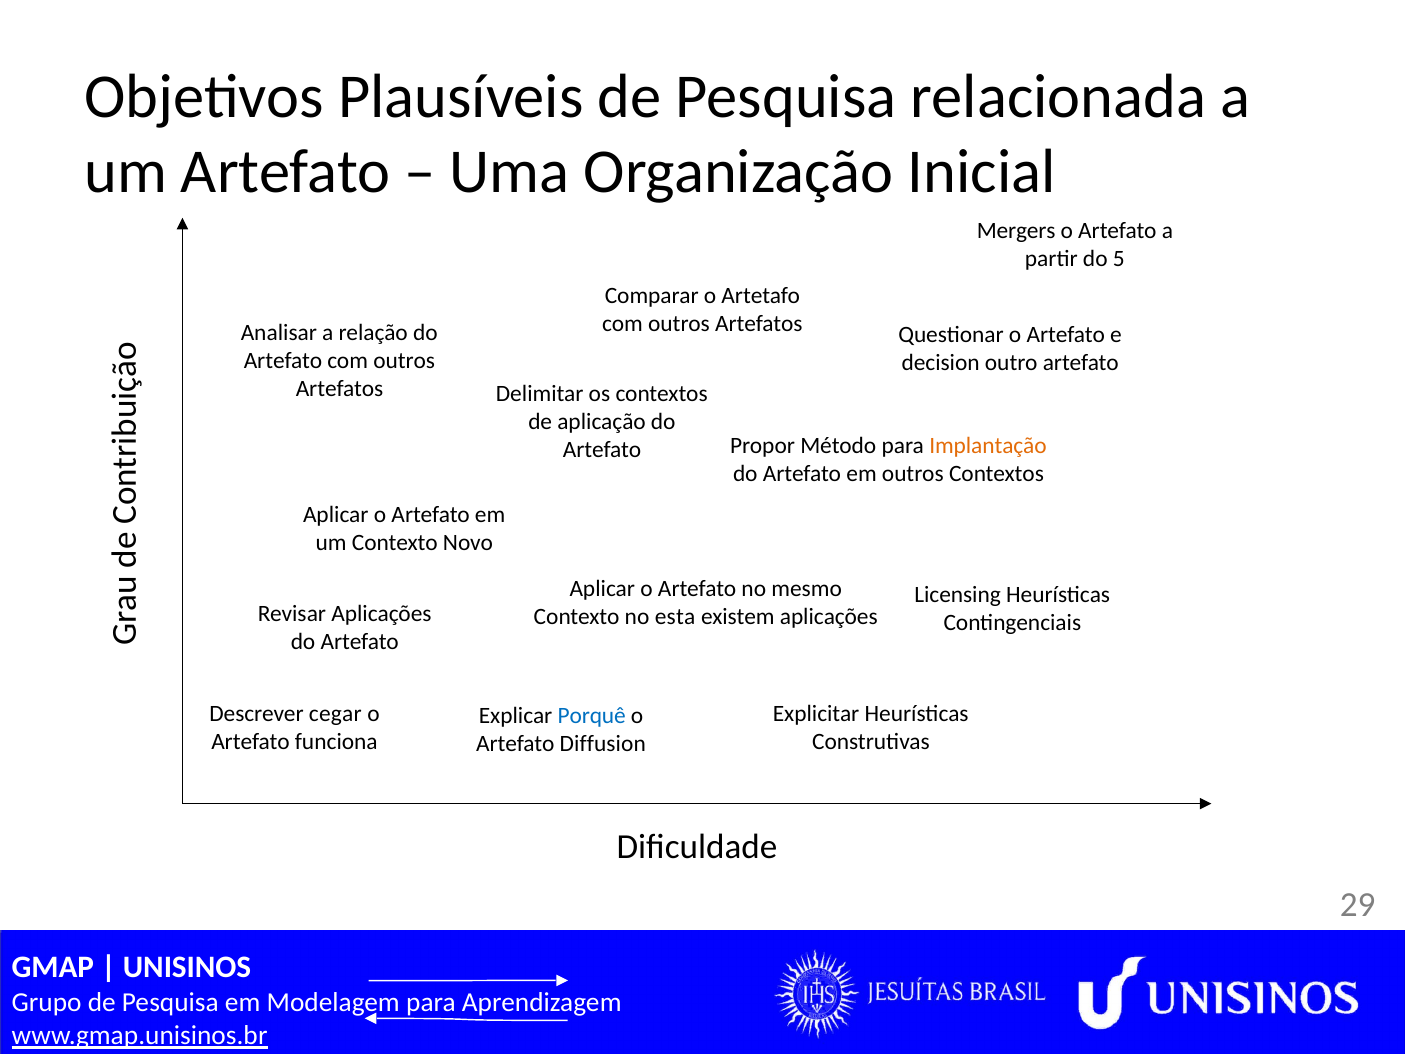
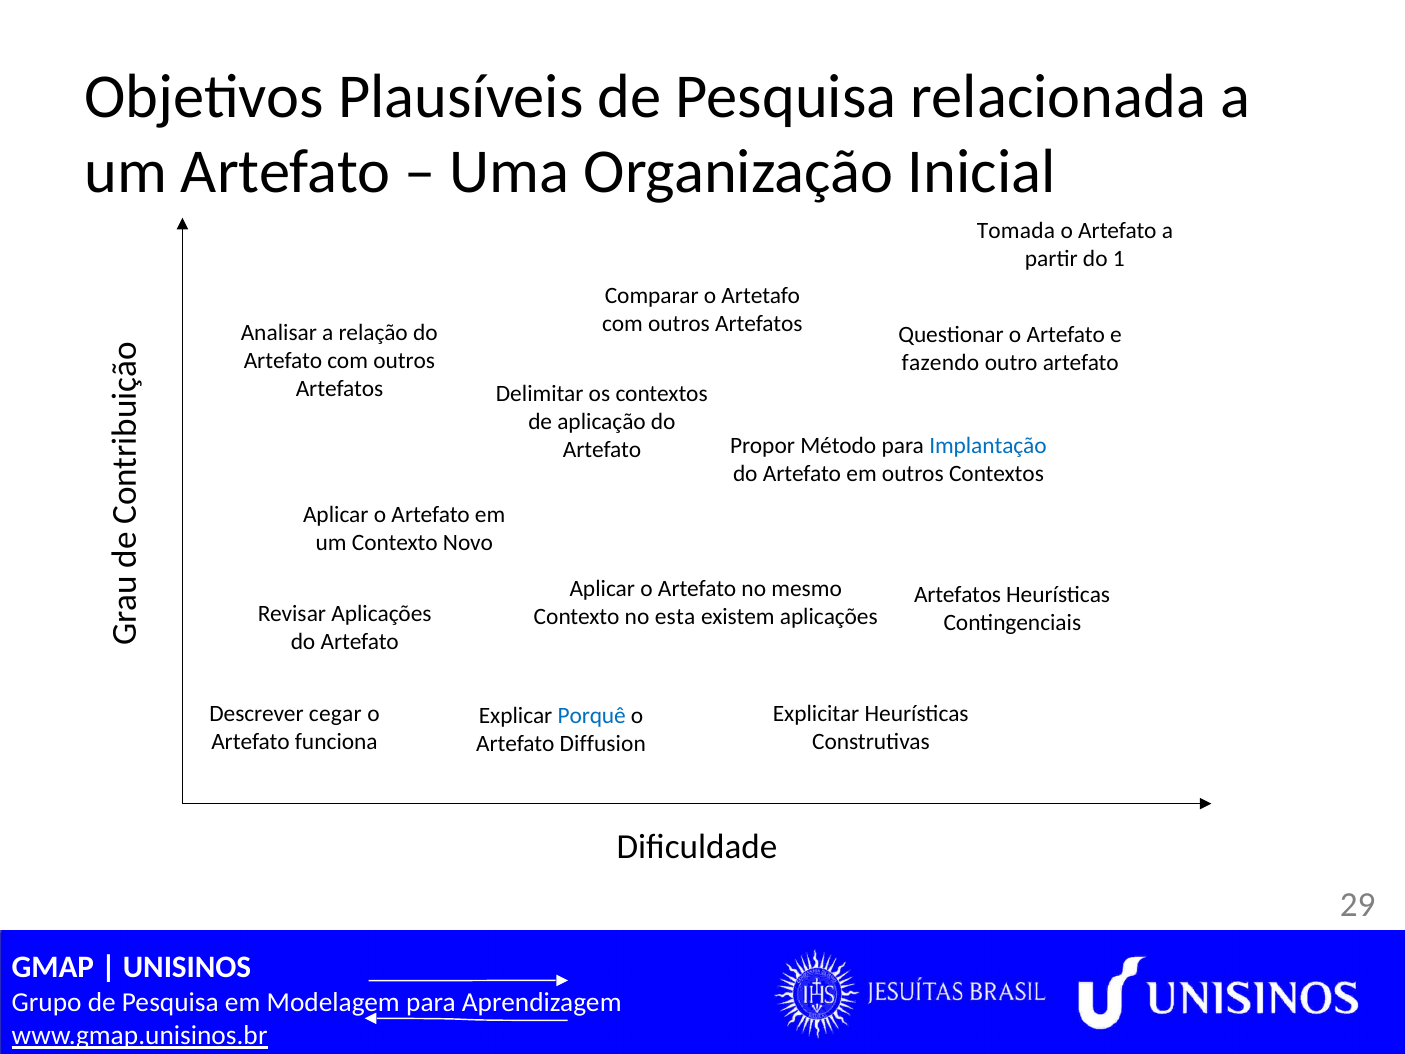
Mergers: Mergers -> Tomada (1016, 231)
5: 5 -> 1 (1119, 259)
decision: decision -> fazendo (940, 363)
Implantação colour: orange -> blue (988, 445)
Licensing: Licensing -> Artefatos (958, 594)
